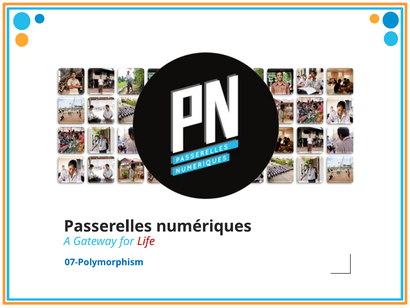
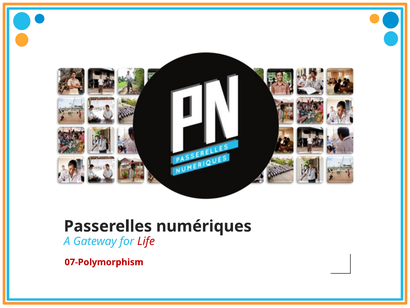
07-Polymorphism colour: blue -> red (104, 262)
